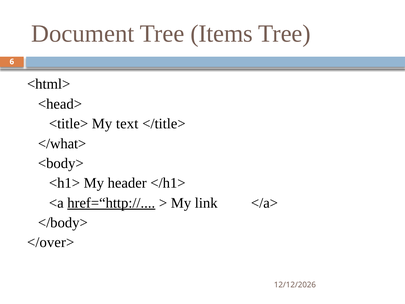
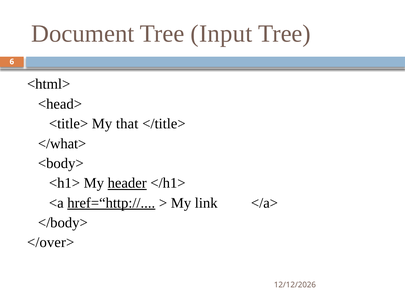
Items: Items -> Input (221, 34)
text: text -> that (127, 124)
header underline: none -> present (127, 183)
